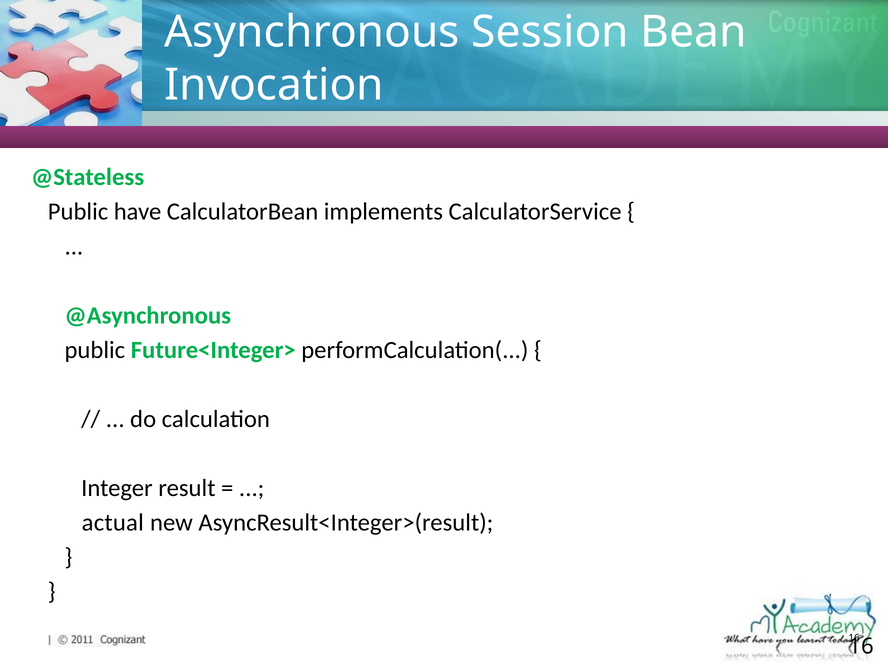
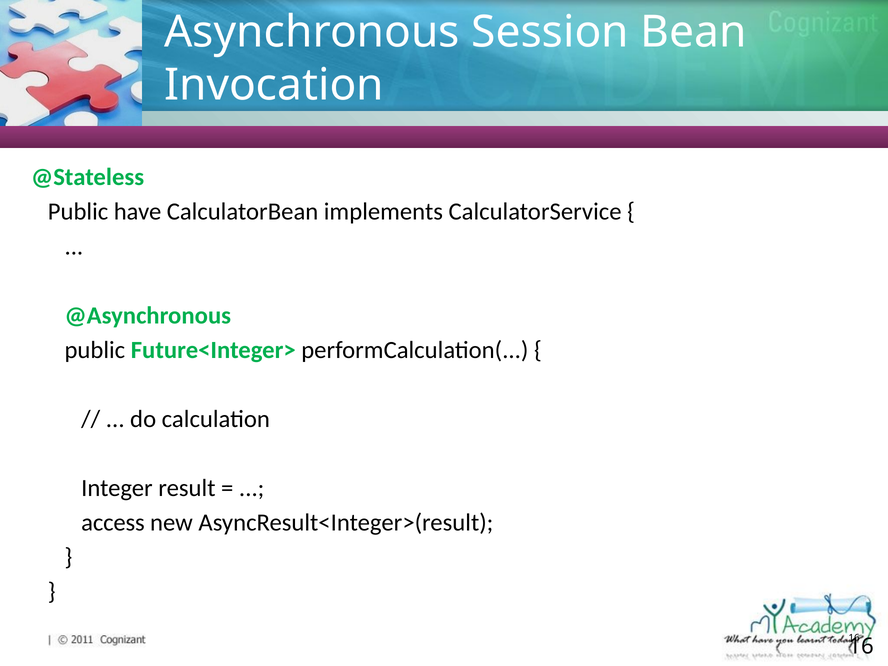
actual: actual -> access (113, 523)
